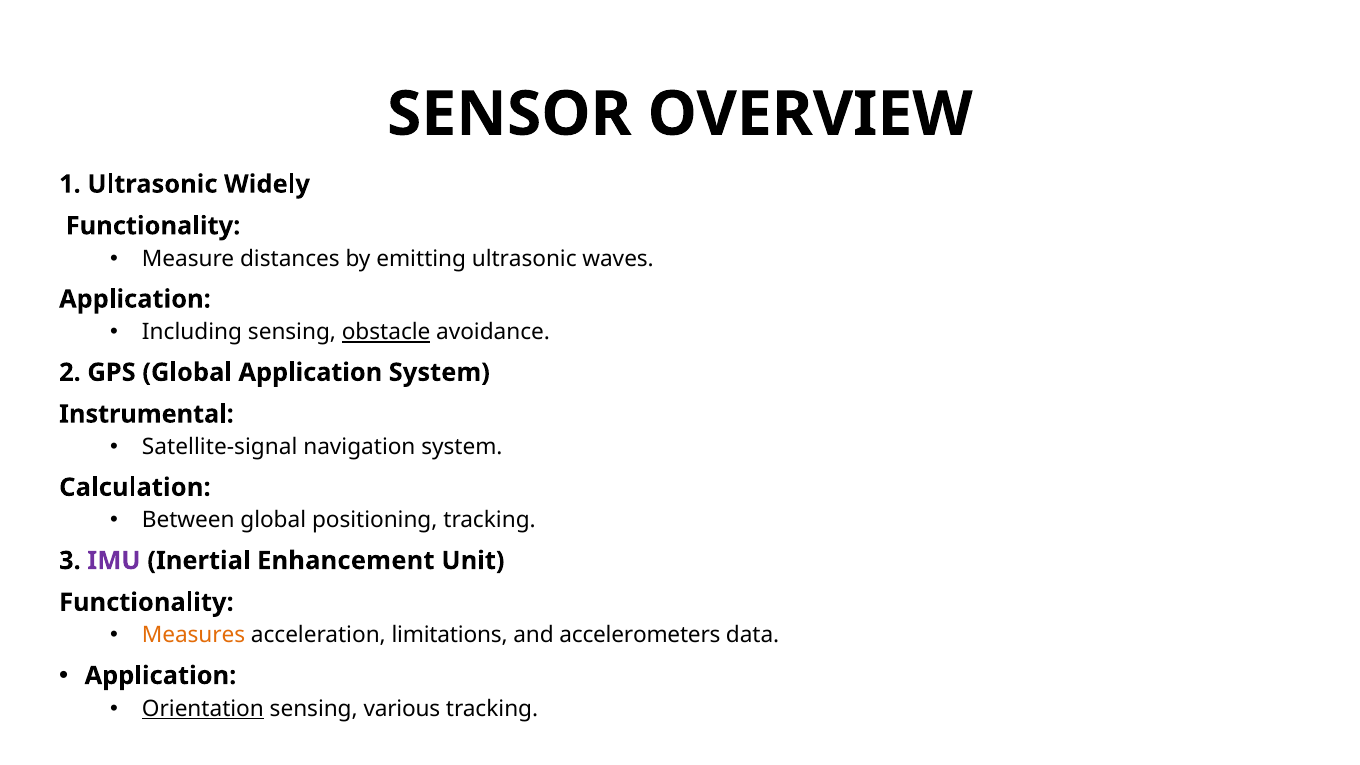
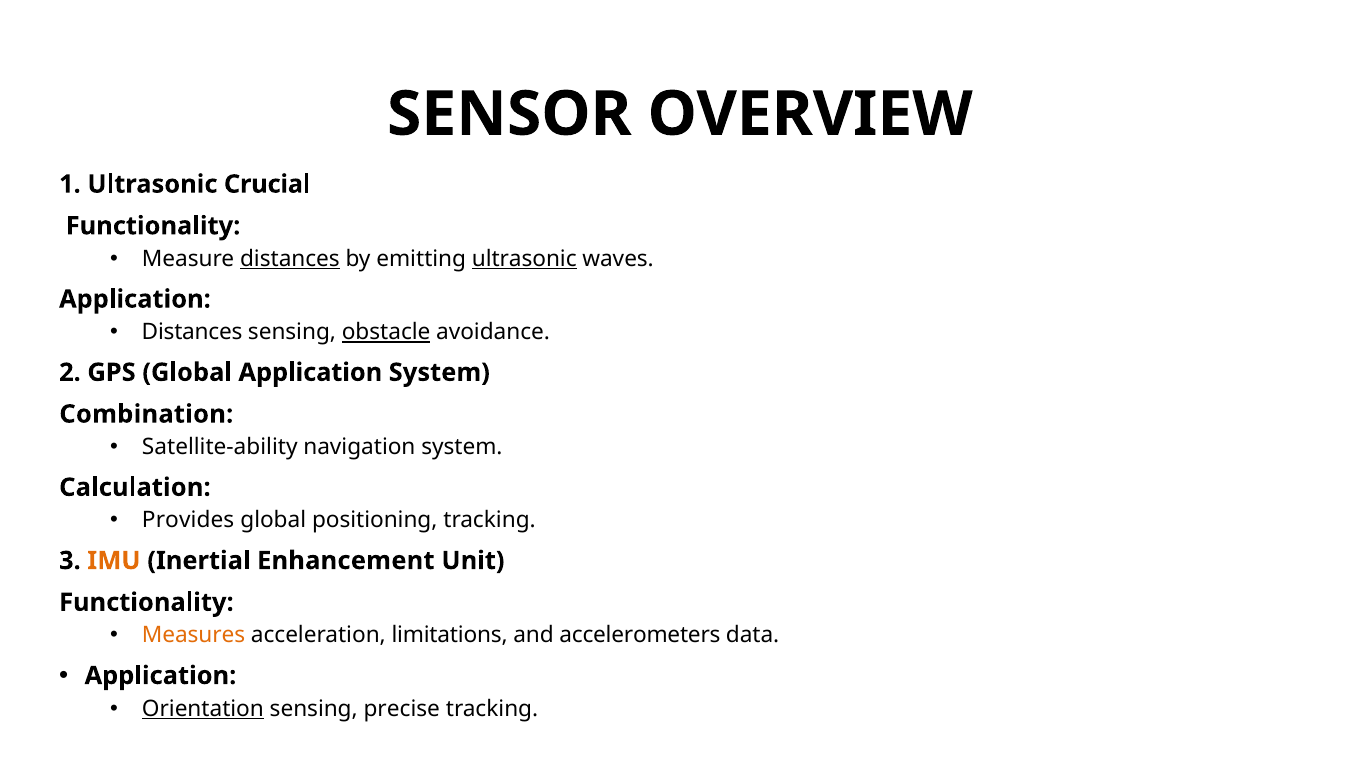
Widely: Widely -> Crucial (267, 184)
distances underline: none -> present (290, 259)
ultrasonic underline: none -> present (524, 259)
Including: Including -> Distances (192, 332)
Instrumental: Instrumental -> Combination (146, 414)
Satellite-signal: Satellite-signal -> Satellite-ability (220, 447)
Between: Between -> Provides (188, 520)
IMU colour: purple -> orange (114, 561)
various: various -> precise (402, 709)
